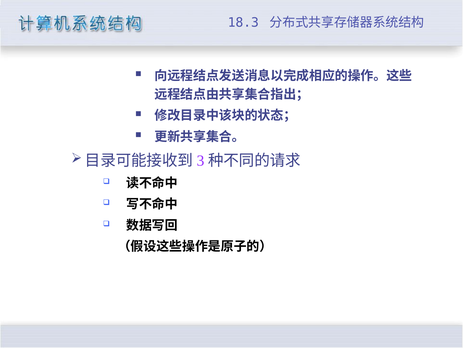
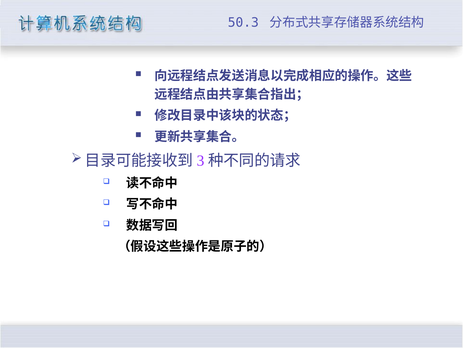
18.3: 18.3 -> 50.3 (243, 23)
